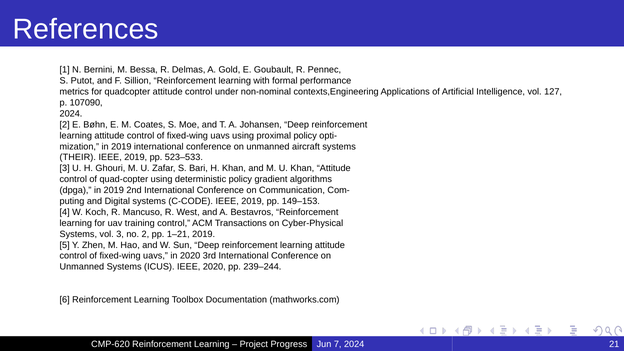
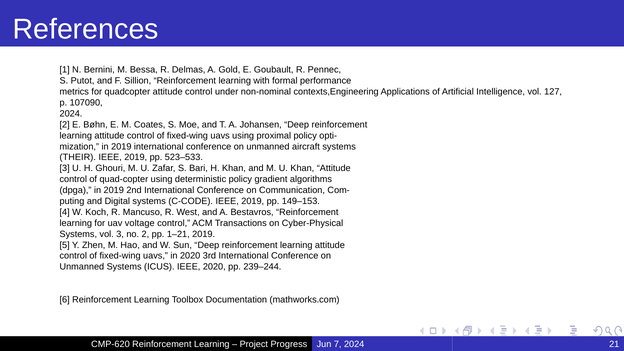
training: training -> voltage (140, 223)
